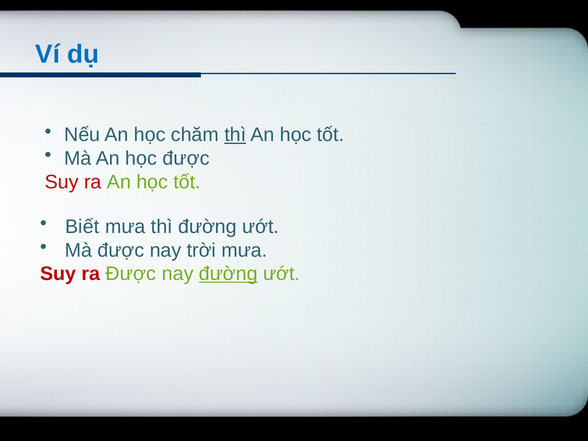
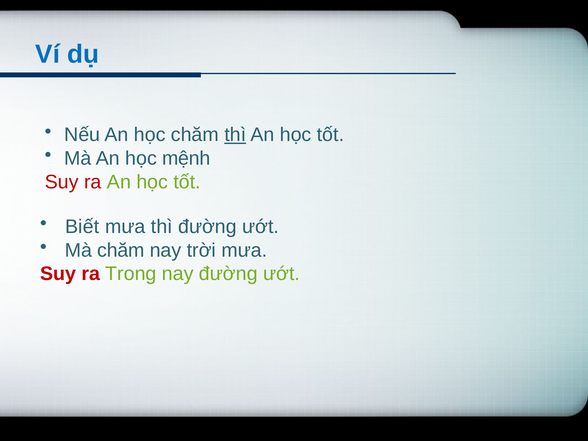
học được: được -> mệnh (186, 158)
Mà được: được -> chăm (121, 250)
ra Được: Được -> Trong (131, 274)
đường underline: present -> none (228, 274)
